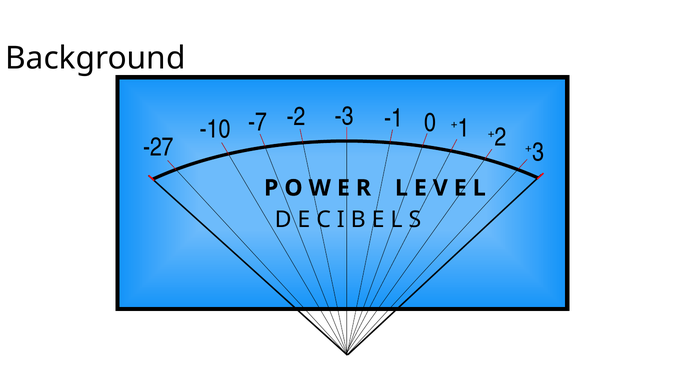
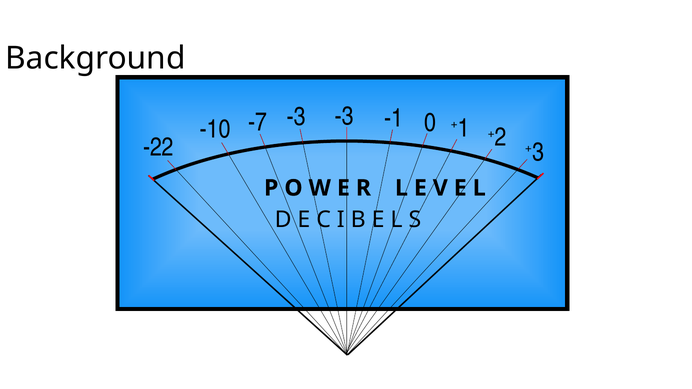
-7 -2: -2 -> -3 (296, 117)
-27: -27 -> -22 (158, 148)
